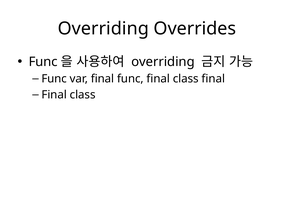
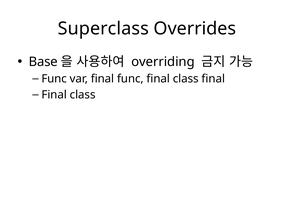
Overriding: Overriding -> Superclass (103, 28)
Func: Func -> Base (43, 62)
